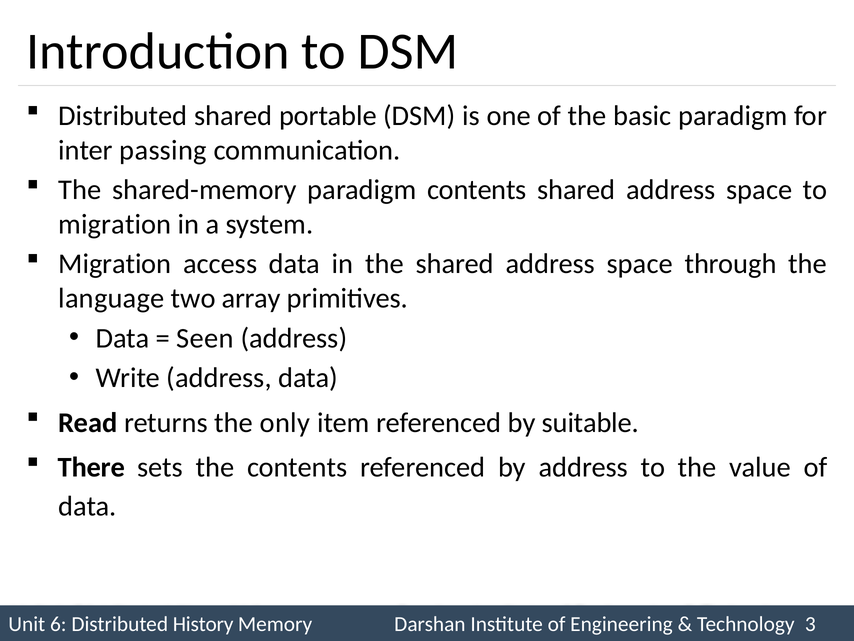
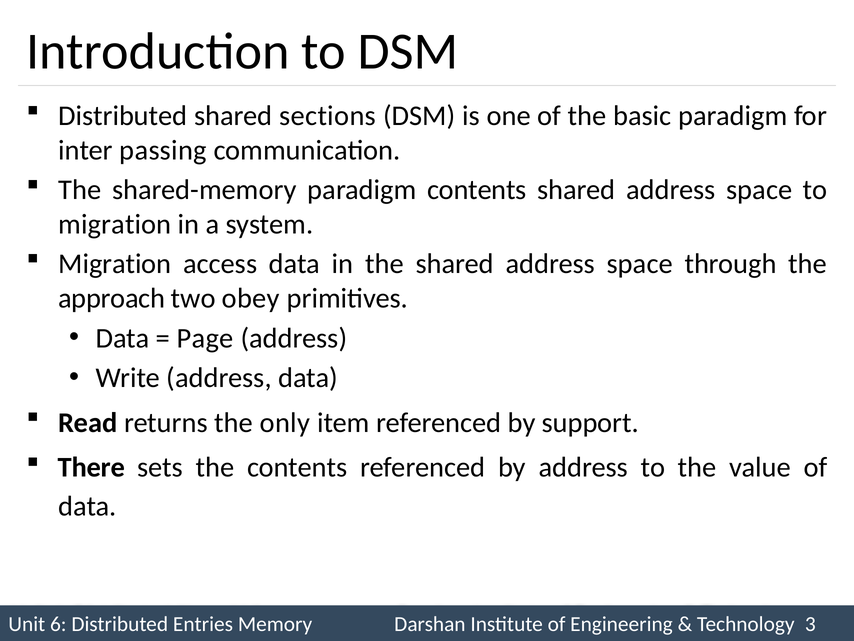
portable: portable -> sections (328, 116)
language: language -> approach (112, 298)
array: array -> obey (251, 298)
Seen: Seen -> Page (205, 338)
suitable: suitable -> support (590, 422)
History: History -> Entries (203, 624)
